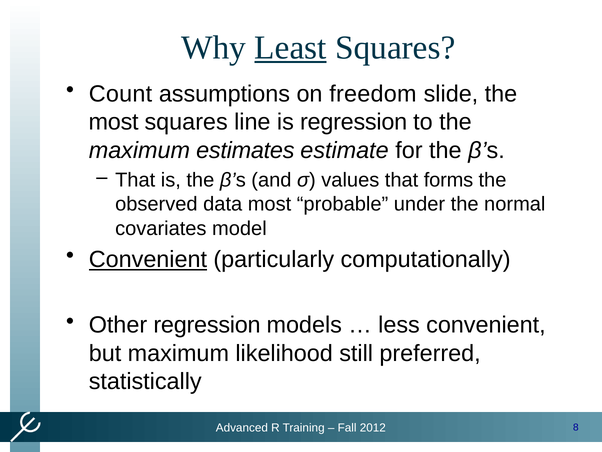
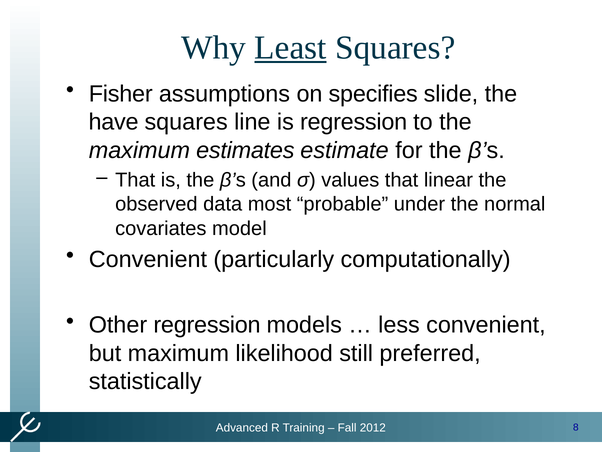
Count: Count -> Fisher (121, 94)
freedom: freedom -> specifies (373, 94)
most: most -> have (114, 122)
forms: forms -> linear (448, 180)
Convenient underline: present -> none (148, 259)
